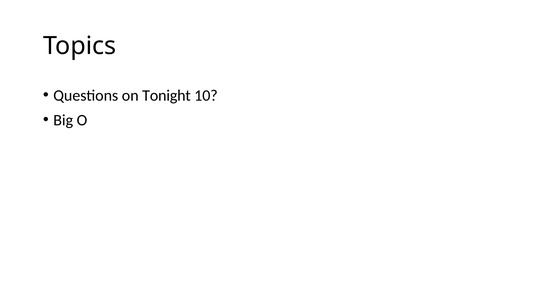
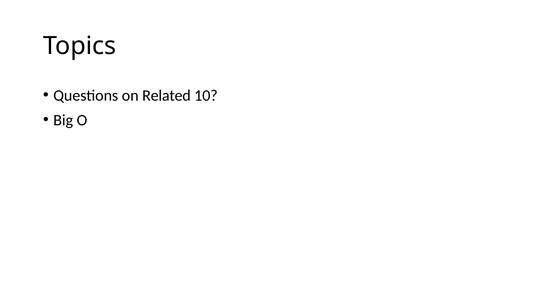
Tonight: Tonight -> Related (166, 95)
